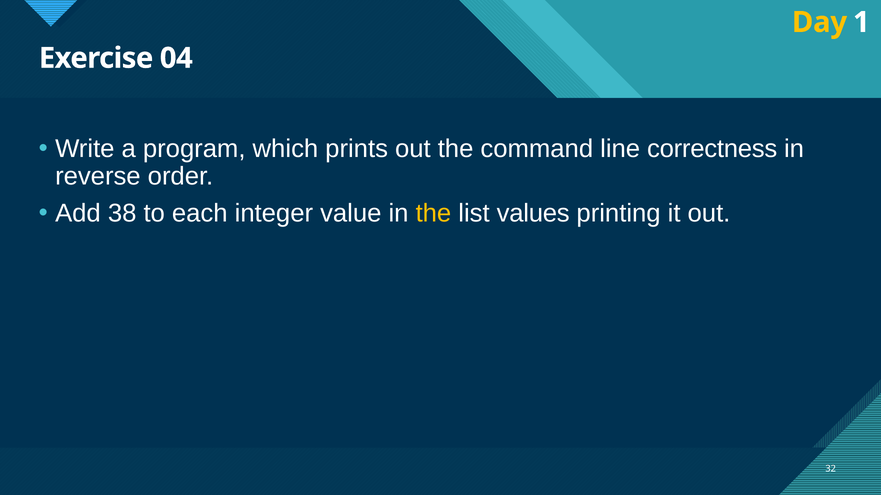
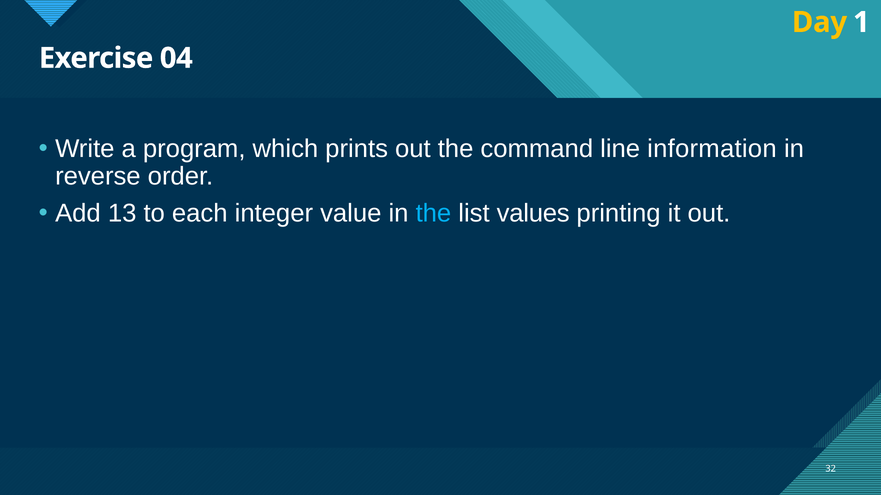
correctness: correctness -> information (712, 149)
38: 38 -> 13 (122, 214)
the colour: yellow -> light blue (433, 214)
